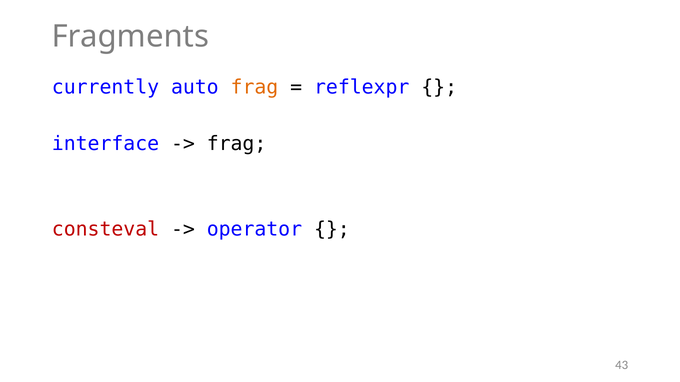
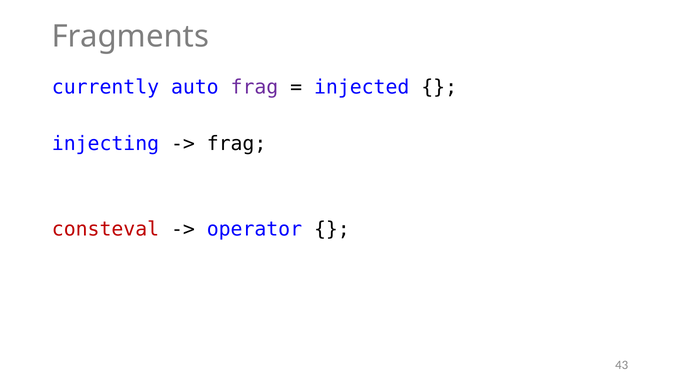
frag colour: orange -> purple (254, 87)
reflexpr: reflexpr -> injected (362, 87)
interface: interface -> injecting (105, 144)
